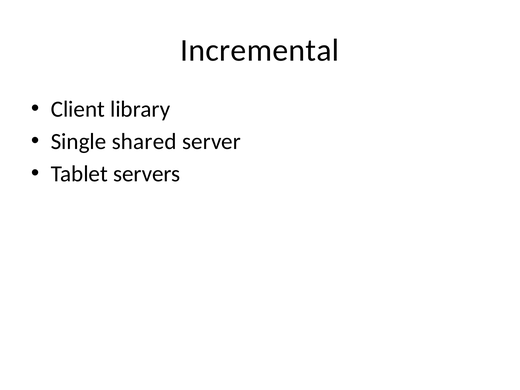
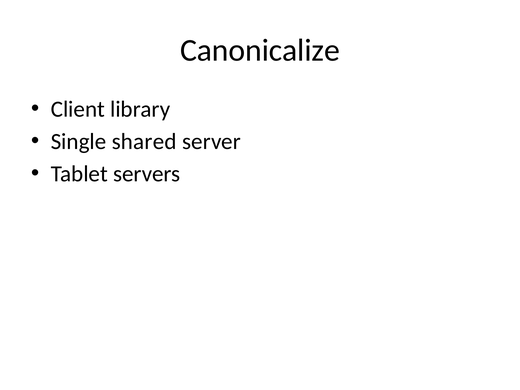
Incremental: Incremental -> Canonicalize (260, 50)
